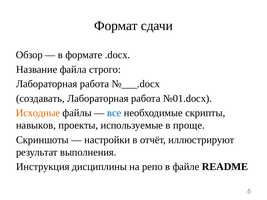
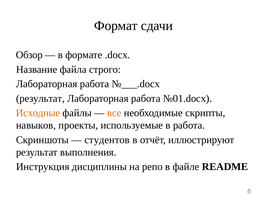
создавать: создавать -> результат (40, 99)
все colour: blue -> orange (114, 113)
в проще: проще -> работа (189, 126)
настройки: настройки -> студентов (107, 140)
